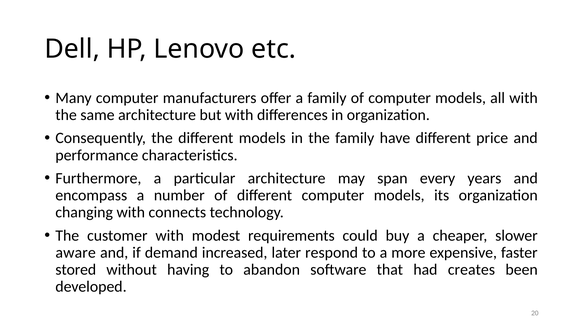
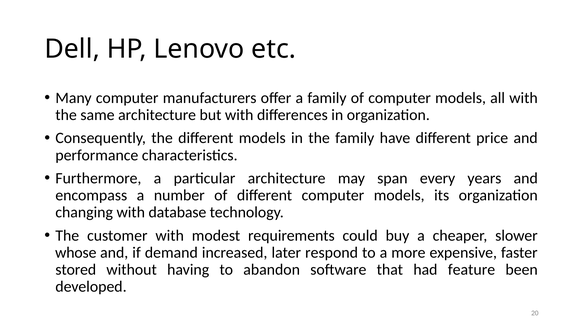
connects: connects -> database (177, 212)
aware: aware -> whose (76, 252)
creates: creates -> feature (471, 270)
